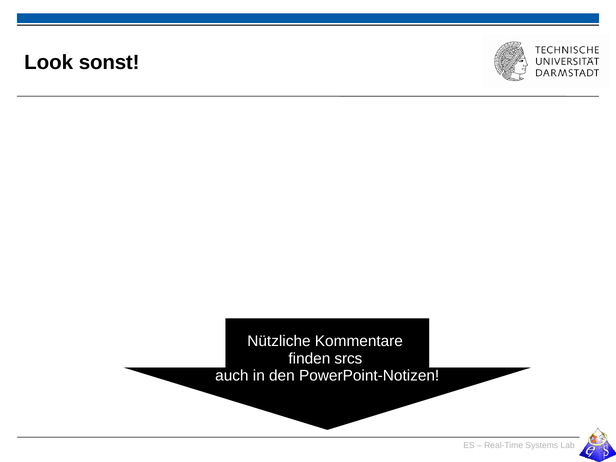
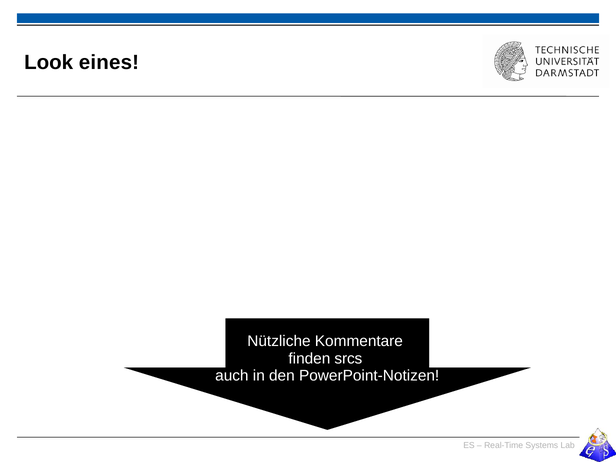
sonst: sonst -> eines (109, 63)
